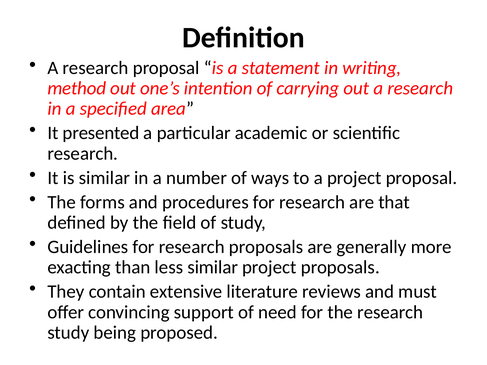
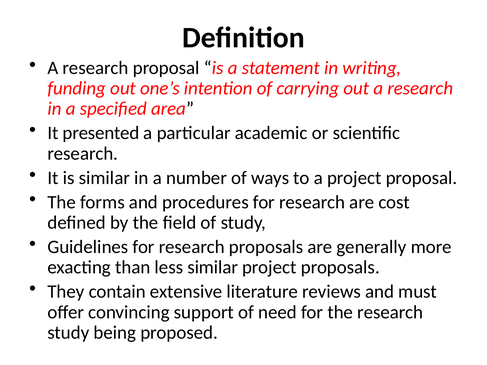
method: method -> funding (77, 88)
that: that -> cost (394, 202)
